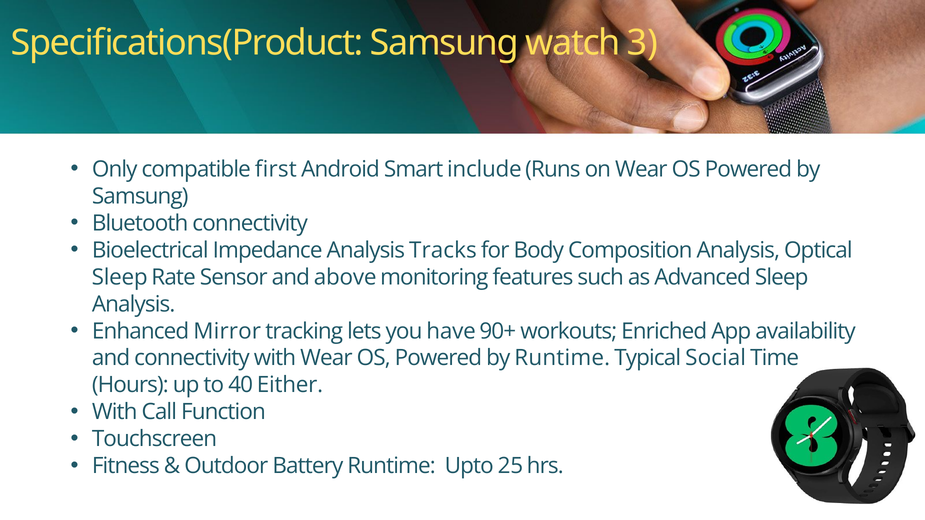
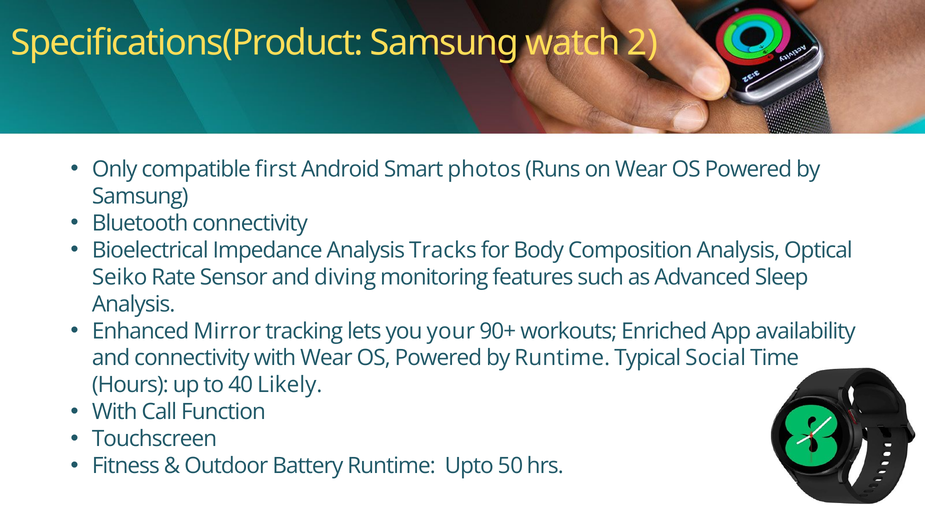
3: 3 -> 2 (642, 43)
include: include -> photos (484, 169)
Sleep: Sleep -> Seiko (120, 277)
above: above -> diving (345, 277)
have: have -> your (451, 331)
Either: Either -> Likely (290, 385)
25: 25 -> 50 (510, 466)
